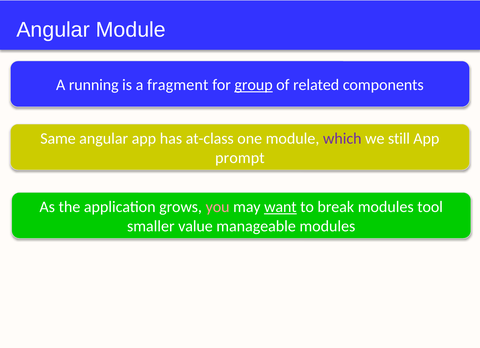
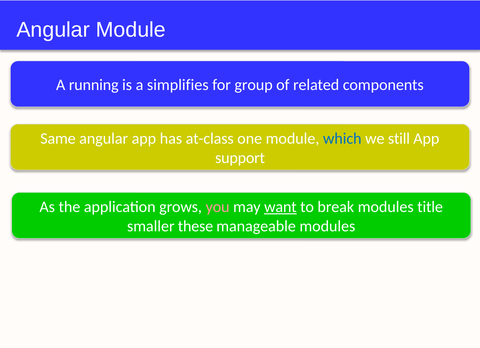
fragment: fragment -> simplifies (178, 85)
group underline: present -> none (254, 85)
which colour: purple -> blue (342, 139)
prompt: prompt -> support (240, 158)
tool: tool -> title (430, 207)
value: value -> these (196, 226)
